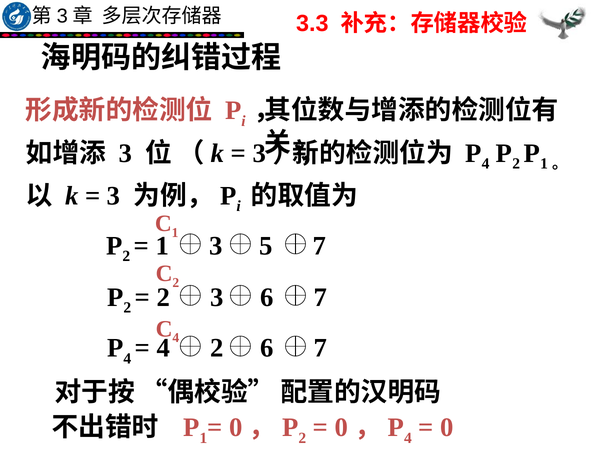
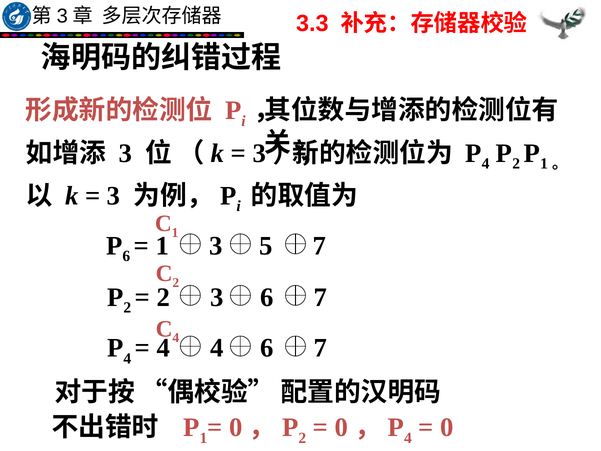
2: 2 -> 6 (126, 256)
4 2: 2 -> 4 (217, 348)
